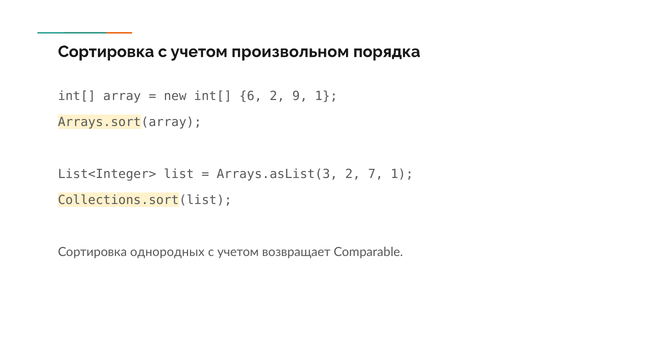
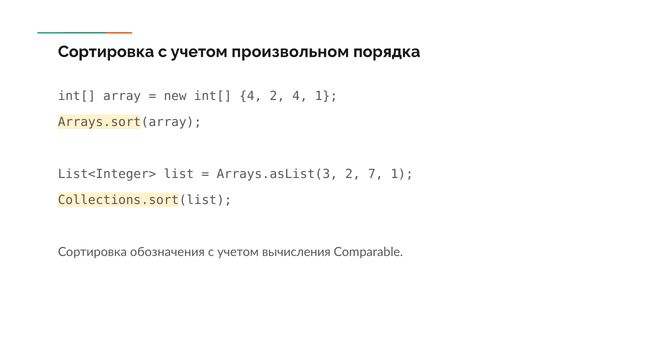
int[ 6: 6 -> 4 (251, 96)
2 9: 9 -> 4 (300, 96)
однородных: однородных -> обозначения (167, 252)
возвращает: возвращает -> вычисления (296, 252)
